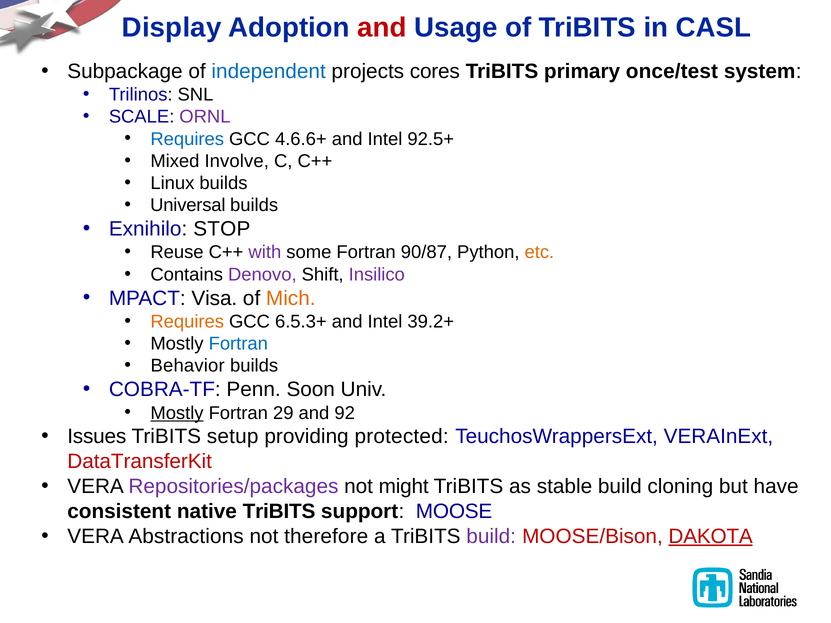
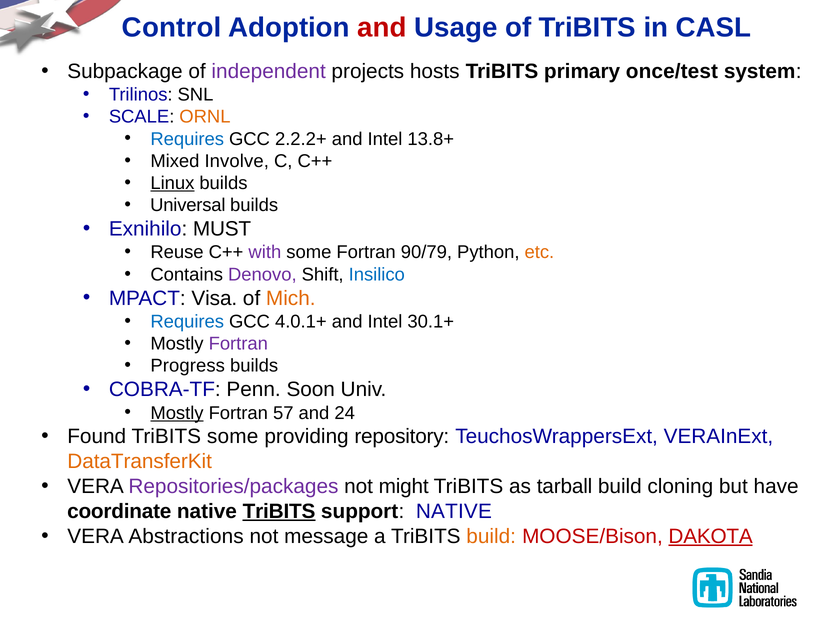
Display: Display -> Control (172, 27)
independent colour: blue -> purple (269, 71)
cores: cores -> hosts (435, 71)
ORNL colour: purple -> orange (205, 117)
4.6.6+: 4.6.6+ -> 2.2.2+ (301, 139)
92.5+: 92.5+ -> 13.8+ (431, 139)
Linux underline: none -> present (172, 183)
STOP: STOP -> MUST (222, 229)
90/87: 90/87 -> 90/79 (426, 253)
Insilico colour: purple -> blue (377, 275)
Requires colour: orange -> blue (187, 322)
6.5.3+: 6.5.3+ -> 4.0.1+ (301, 322)
39.2+: 39.2+ -> 30.1+ (431, 322)
Fortran colour: blue -> purple (238, 344)
Behavior: Behavior -> Progress (188, 366)
29: 29 -> 57 (283, 413)
92: 92 -> 24 (345, 413)
Issues: Issues -> Found (97, 437)
TriBITS setup: setup -> some (233, 437)
protected: protected -> repository (402, 437)
DataTransferKit colour: red -> orange (140, 462)
stable: stable -> tarball (565, 487)
consistent: consistent -> coordinate (119, 512)
TriBITS underline: none -> present (279, 512)
support MOOSE: MOOSE -> NATIVE (454, 512)
therefore: therefore -> message (326, 537)
build colour: purple -> orange (491, 537)
